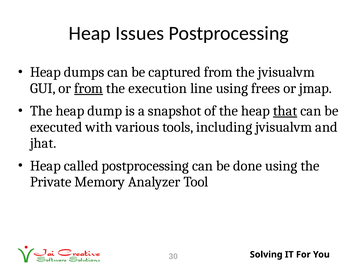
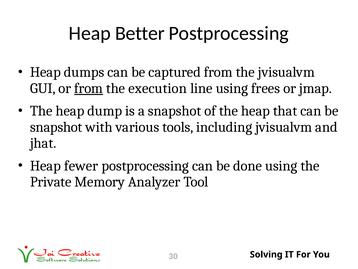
Issues: Issues -> Better (140, 33)
that underline: present -> none (285, 111)
executed: executed -> snapshot (56, 127)
called: called -> fewer (81, 165)
